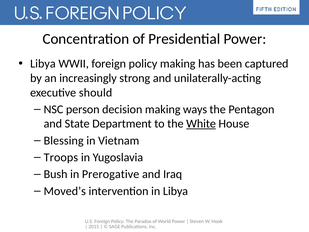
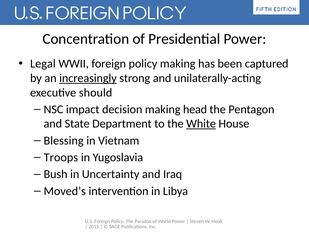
Libya: Libya -> Legal (43, 64)
increasingly underline: none -> present (88, 78)
person: person -> impact (83, 109)
ways: ways -> head (195, 109)
Prerogative: Prerogative -> Uncertainty (111, 174)
